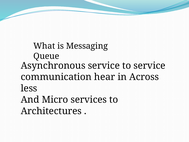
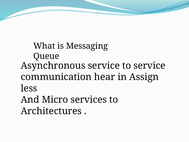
Across: Across -> Assign (144, 77)
